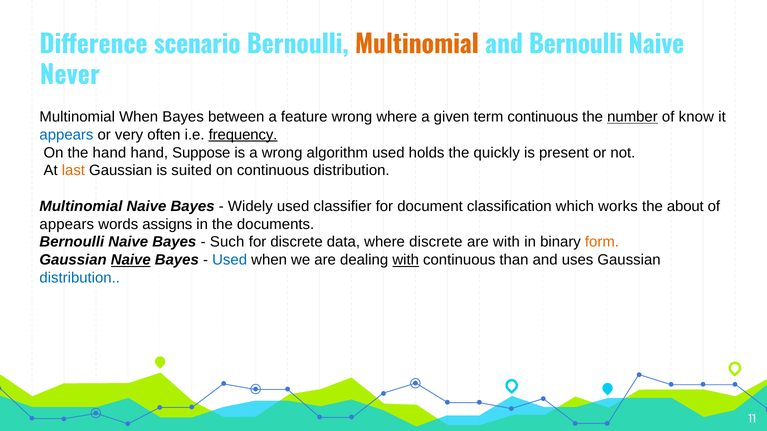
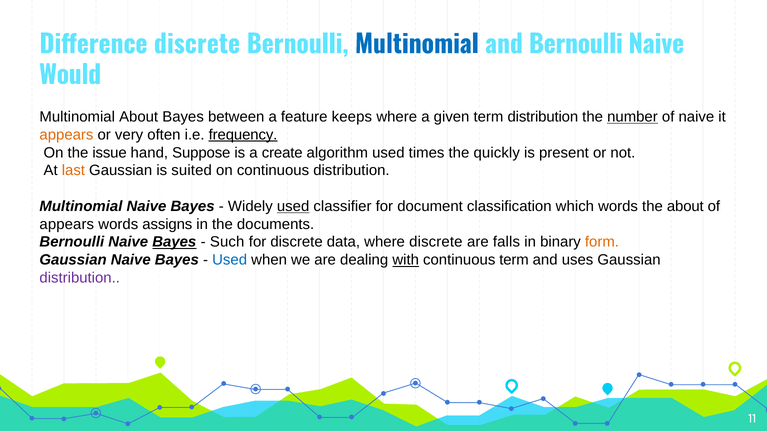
Difference scenario: scenario -> discrete (197, 45)
Multinomial colour: orange -> blue (417, 45)
Never: Never -> Would (70, 76)
Multinomial When: When -> About (139, 117)
feature wrong: wrong -> keeps (352, 117)
term continuous: continuous -> distribution (543, 117)
of know: know -> naive (696, 117)
appears colour: blue -> orange (66, 135)
the hand: hand -> issue (110, 153)
a wrong: wrong -> create (282, 153)
holds: holds -> times (427, 153)
used underline: none -> present (293, 207)
which works: works -> words (618, 207)
Bayes underline: none -> present (174, 242)
are with: with -> falls (506, 242)
Naive underline: present -> none (131, 260)
continuous than: than -> term (514, 260)
distribution colour: blue -> purple (80, 278)
